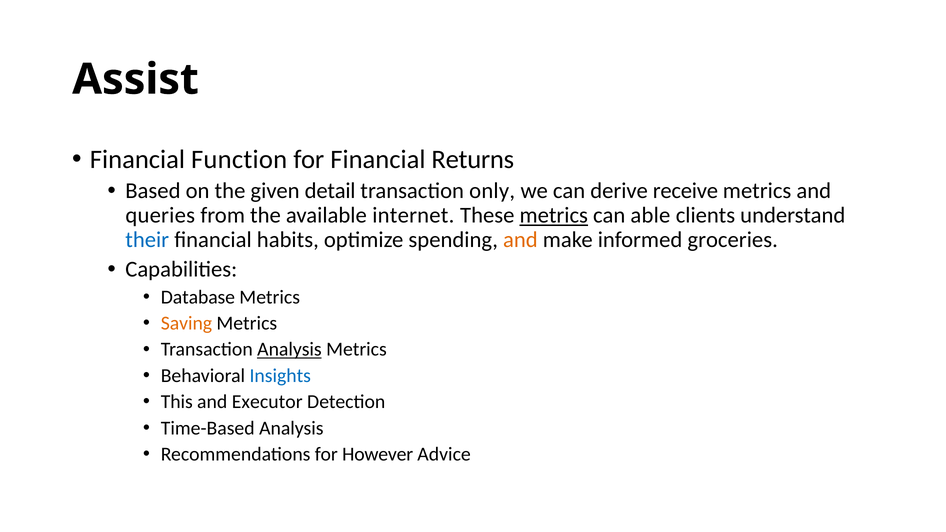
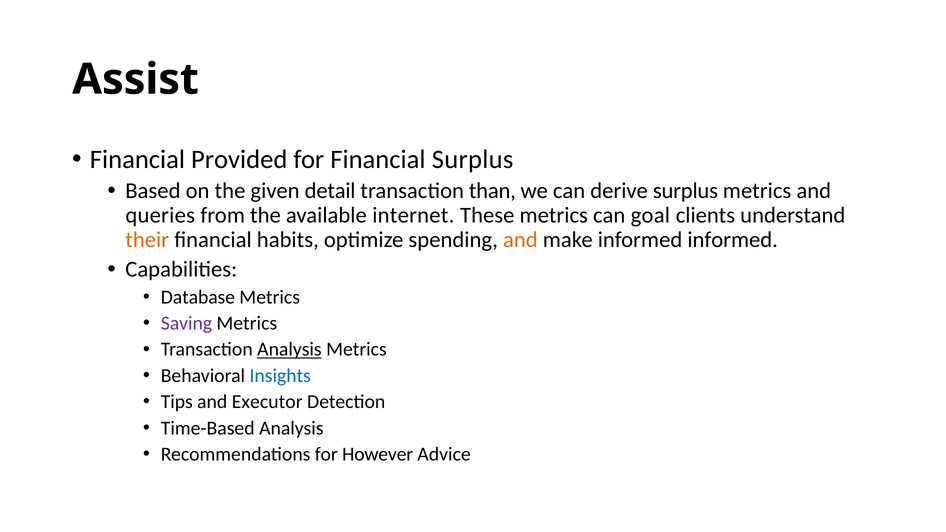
Function: Function -> Provided (239, 159)
Financial Returns: Returns -> Surplus (473, 159)
only: only -> than (492, 191)
derive receive: receive -> surplus (685, 191)
metrics underline: present -> none (554, 215)
able: able -> goal (650, 215)
their colour: blue -> orange (147, 240)
informed groceries: groceries -> informed (733, 240)
Saving colour: orange -> purple (186, 323)
This: This -> Tips (177, 402)
